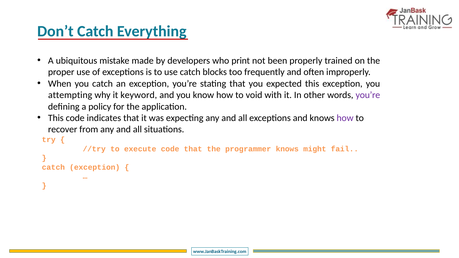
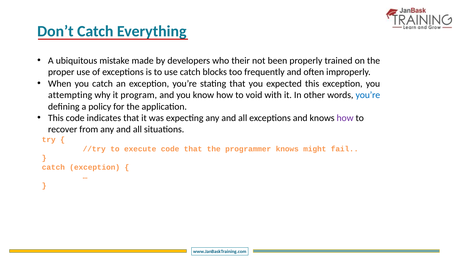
print: print -> their (241, 61)
keyword: keyword -> program (139, 95)
you’re colour: purple -> blue (368, 95)
